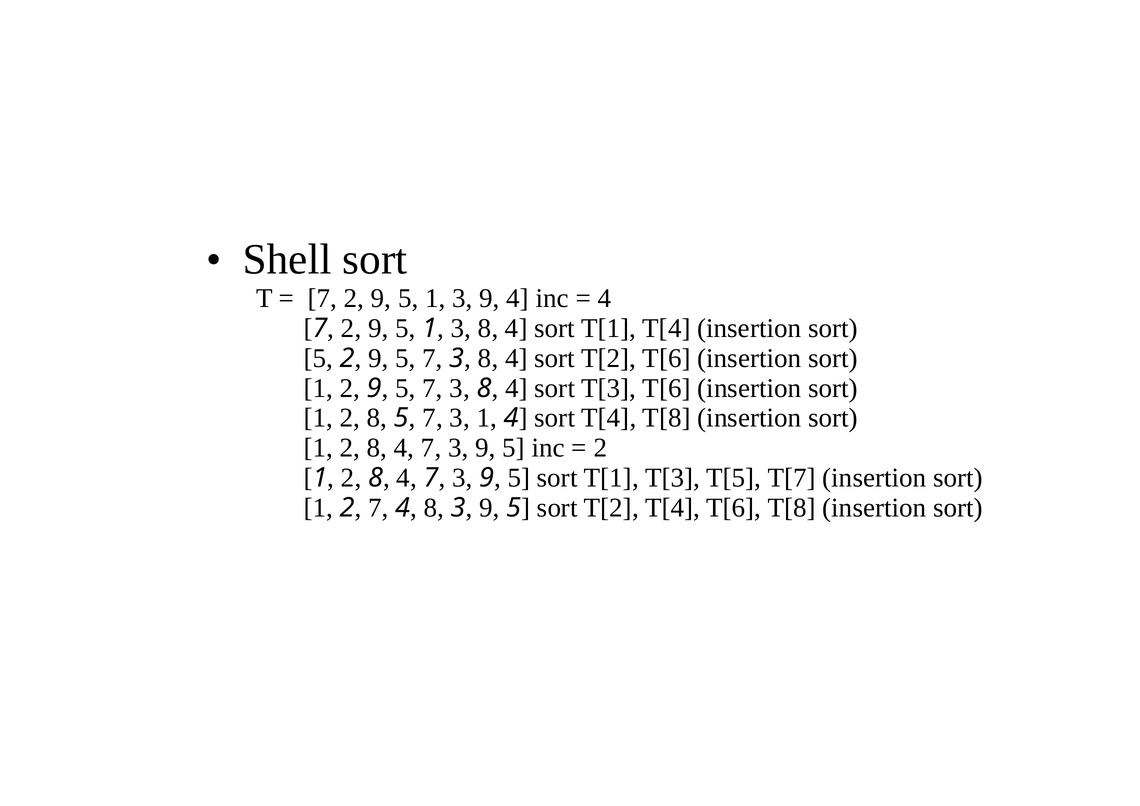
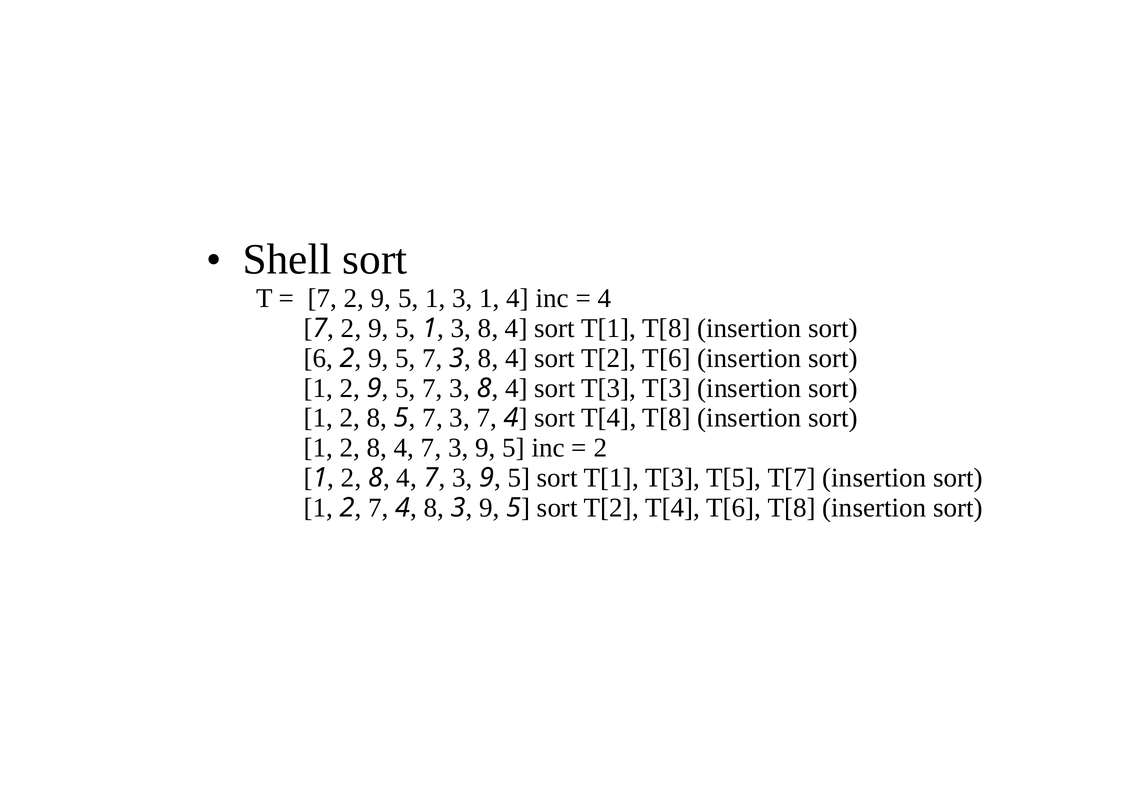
1 3 9: 9 -> 1 (489, 299)
T[1 T[4: T[4 -> T[8 (667, 328)
5: 5 -> 6 (318, 358)
T[3 T[6: T[6 -> T[3 (667, 388)
3 1: 1 -> 7 (487, 418)
